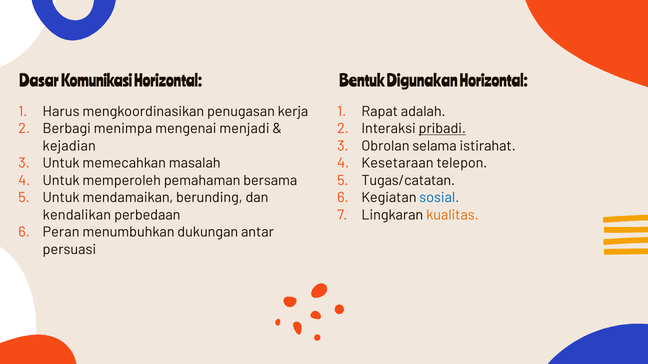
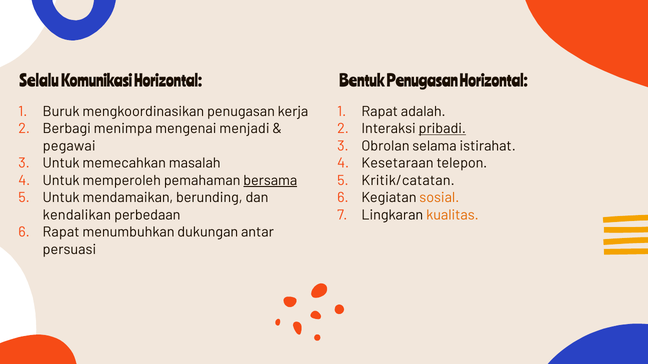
Dasar: Dasar -> Selalu (39, 82)
Bentuk Digunakan: Digunakan -> Penugasan (422, 82)
Harus: Harus -> Buruk (61, 112)
kejadian: kejadian -> pegawai (69, 146)
bersama underline: none -> present (270, 181)
Tugas/catatan: Tugas/catatan -> Kritik/catatan (408, 181)
sosial colour: blue -> orange (439, 198)
Peran: Peran -> Rapat (61, 232)
